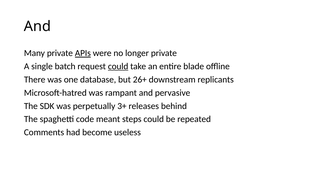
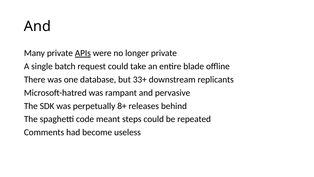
could underline: present -> none (118, 66)
26+: 26+ -> 33+ (140, 79)
3+: 3+ -> 8+ (122, 106)
